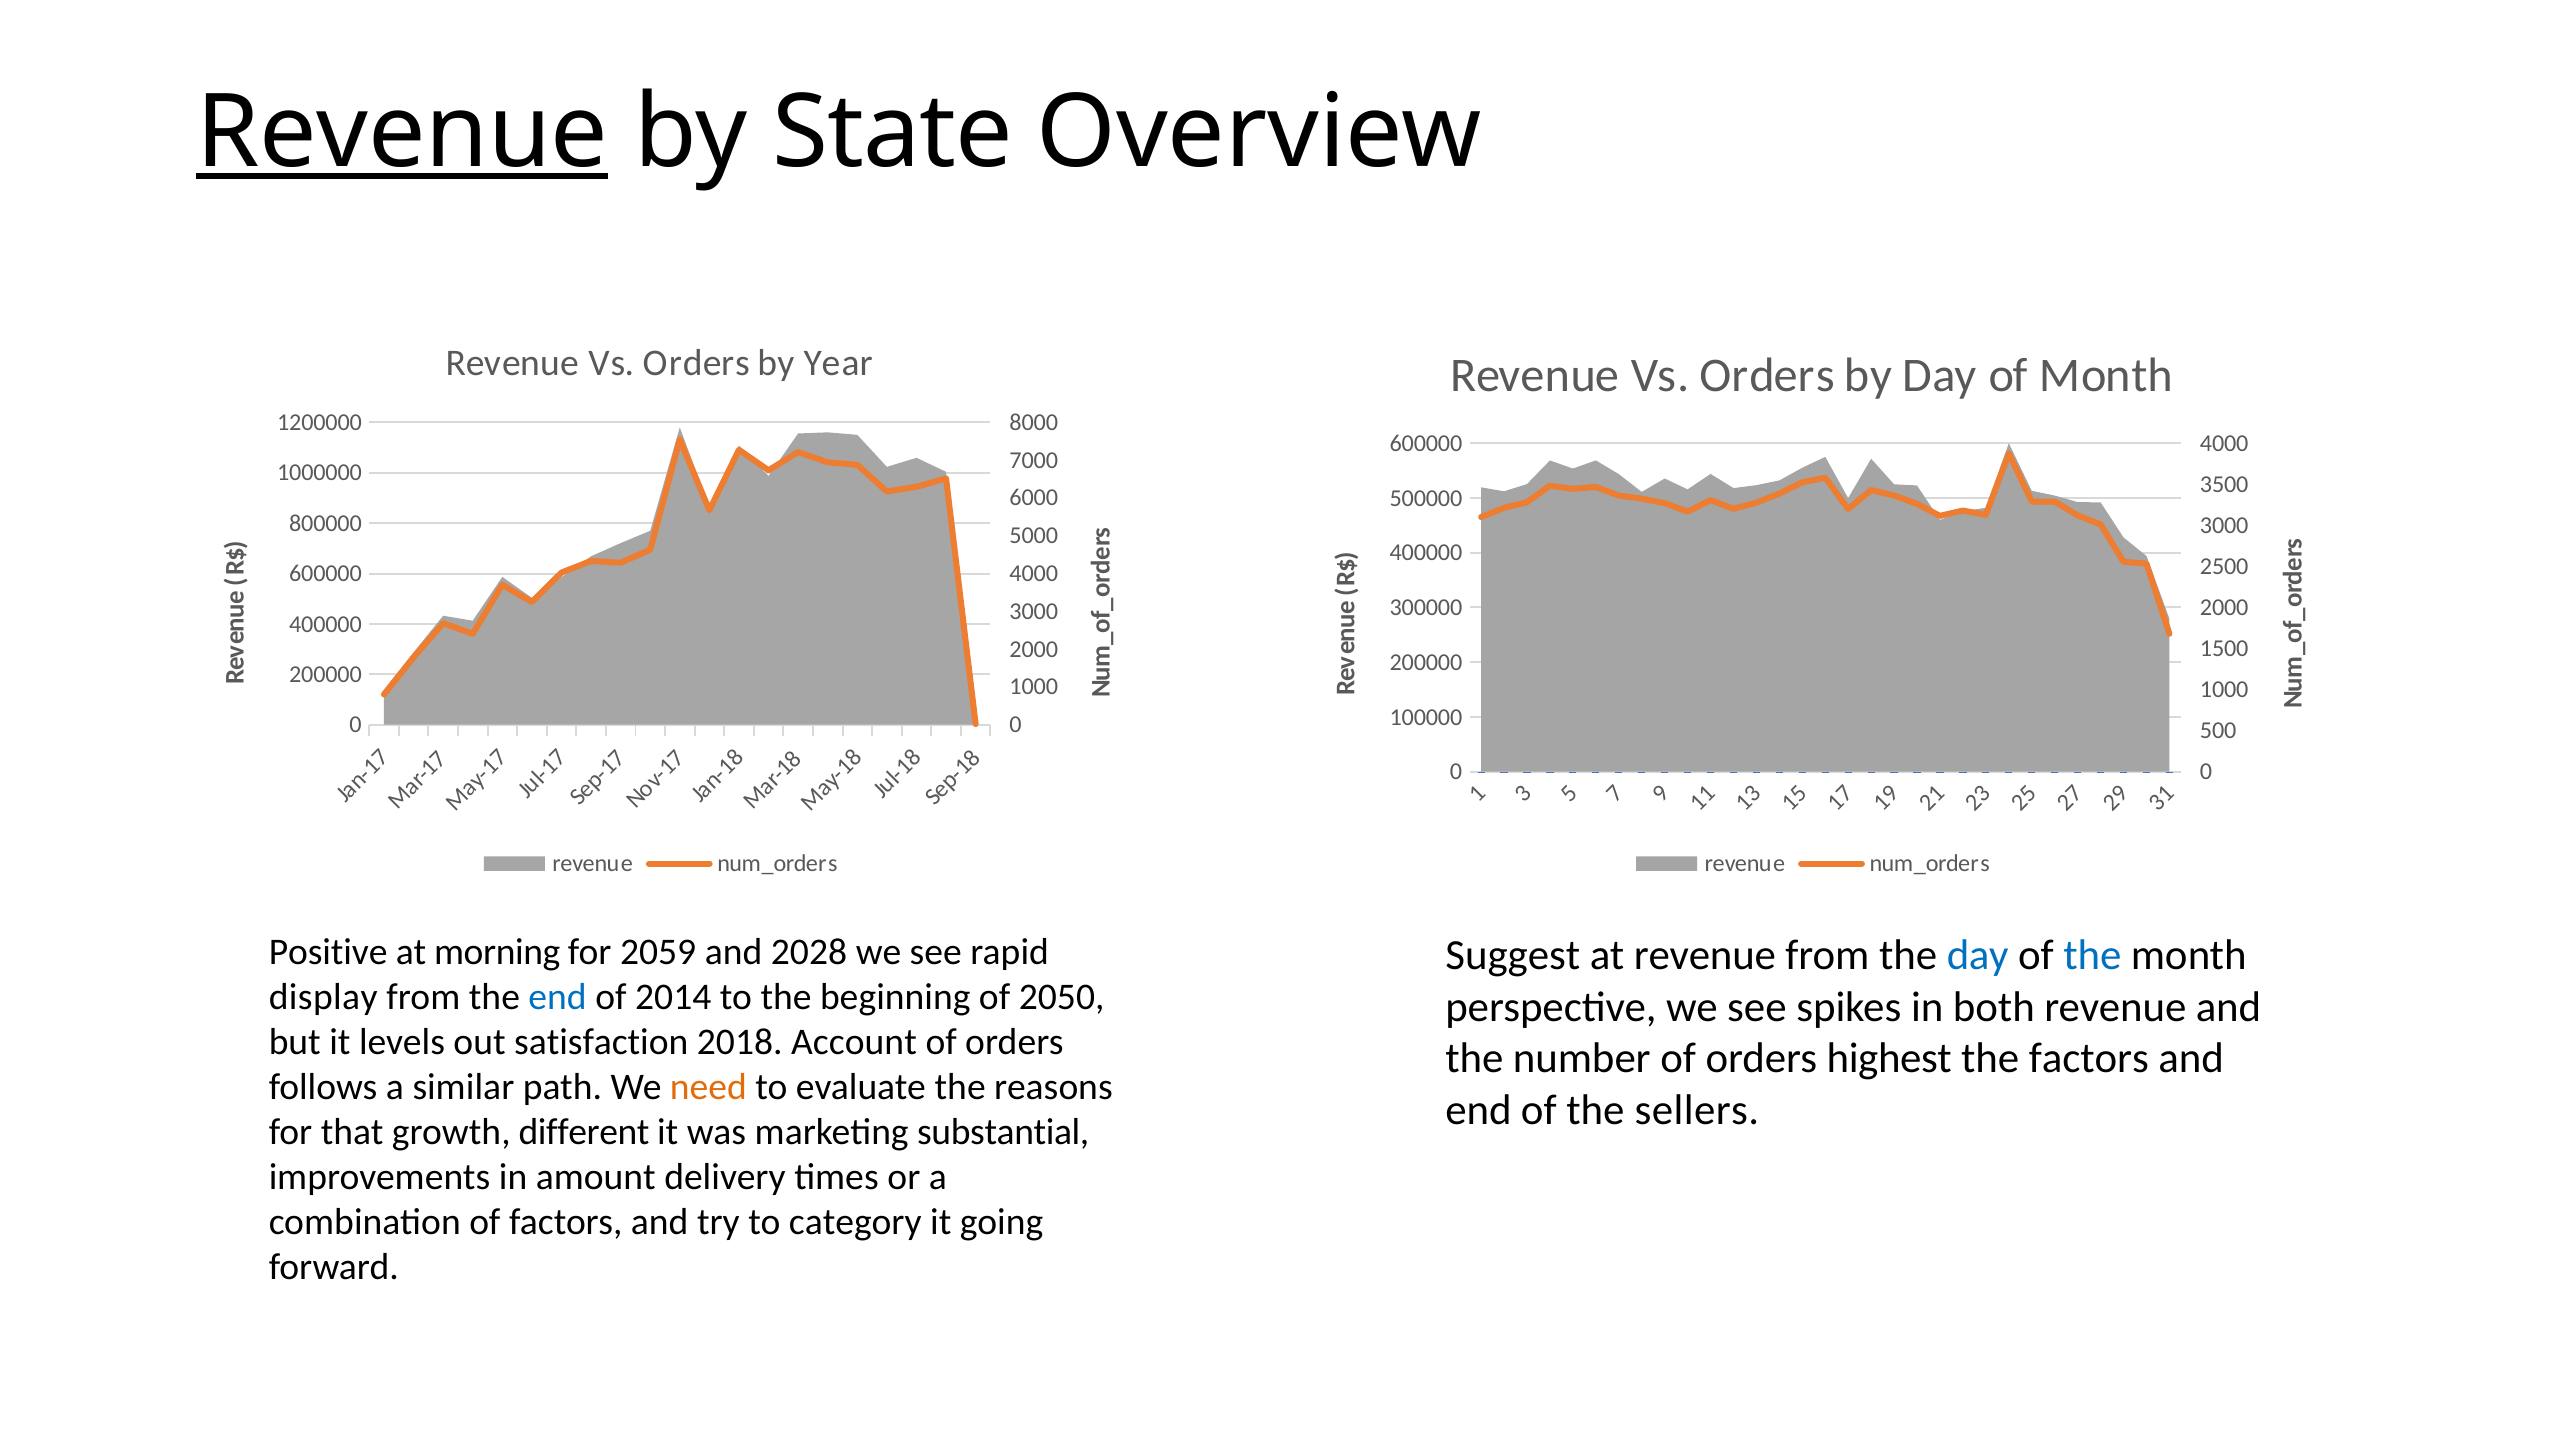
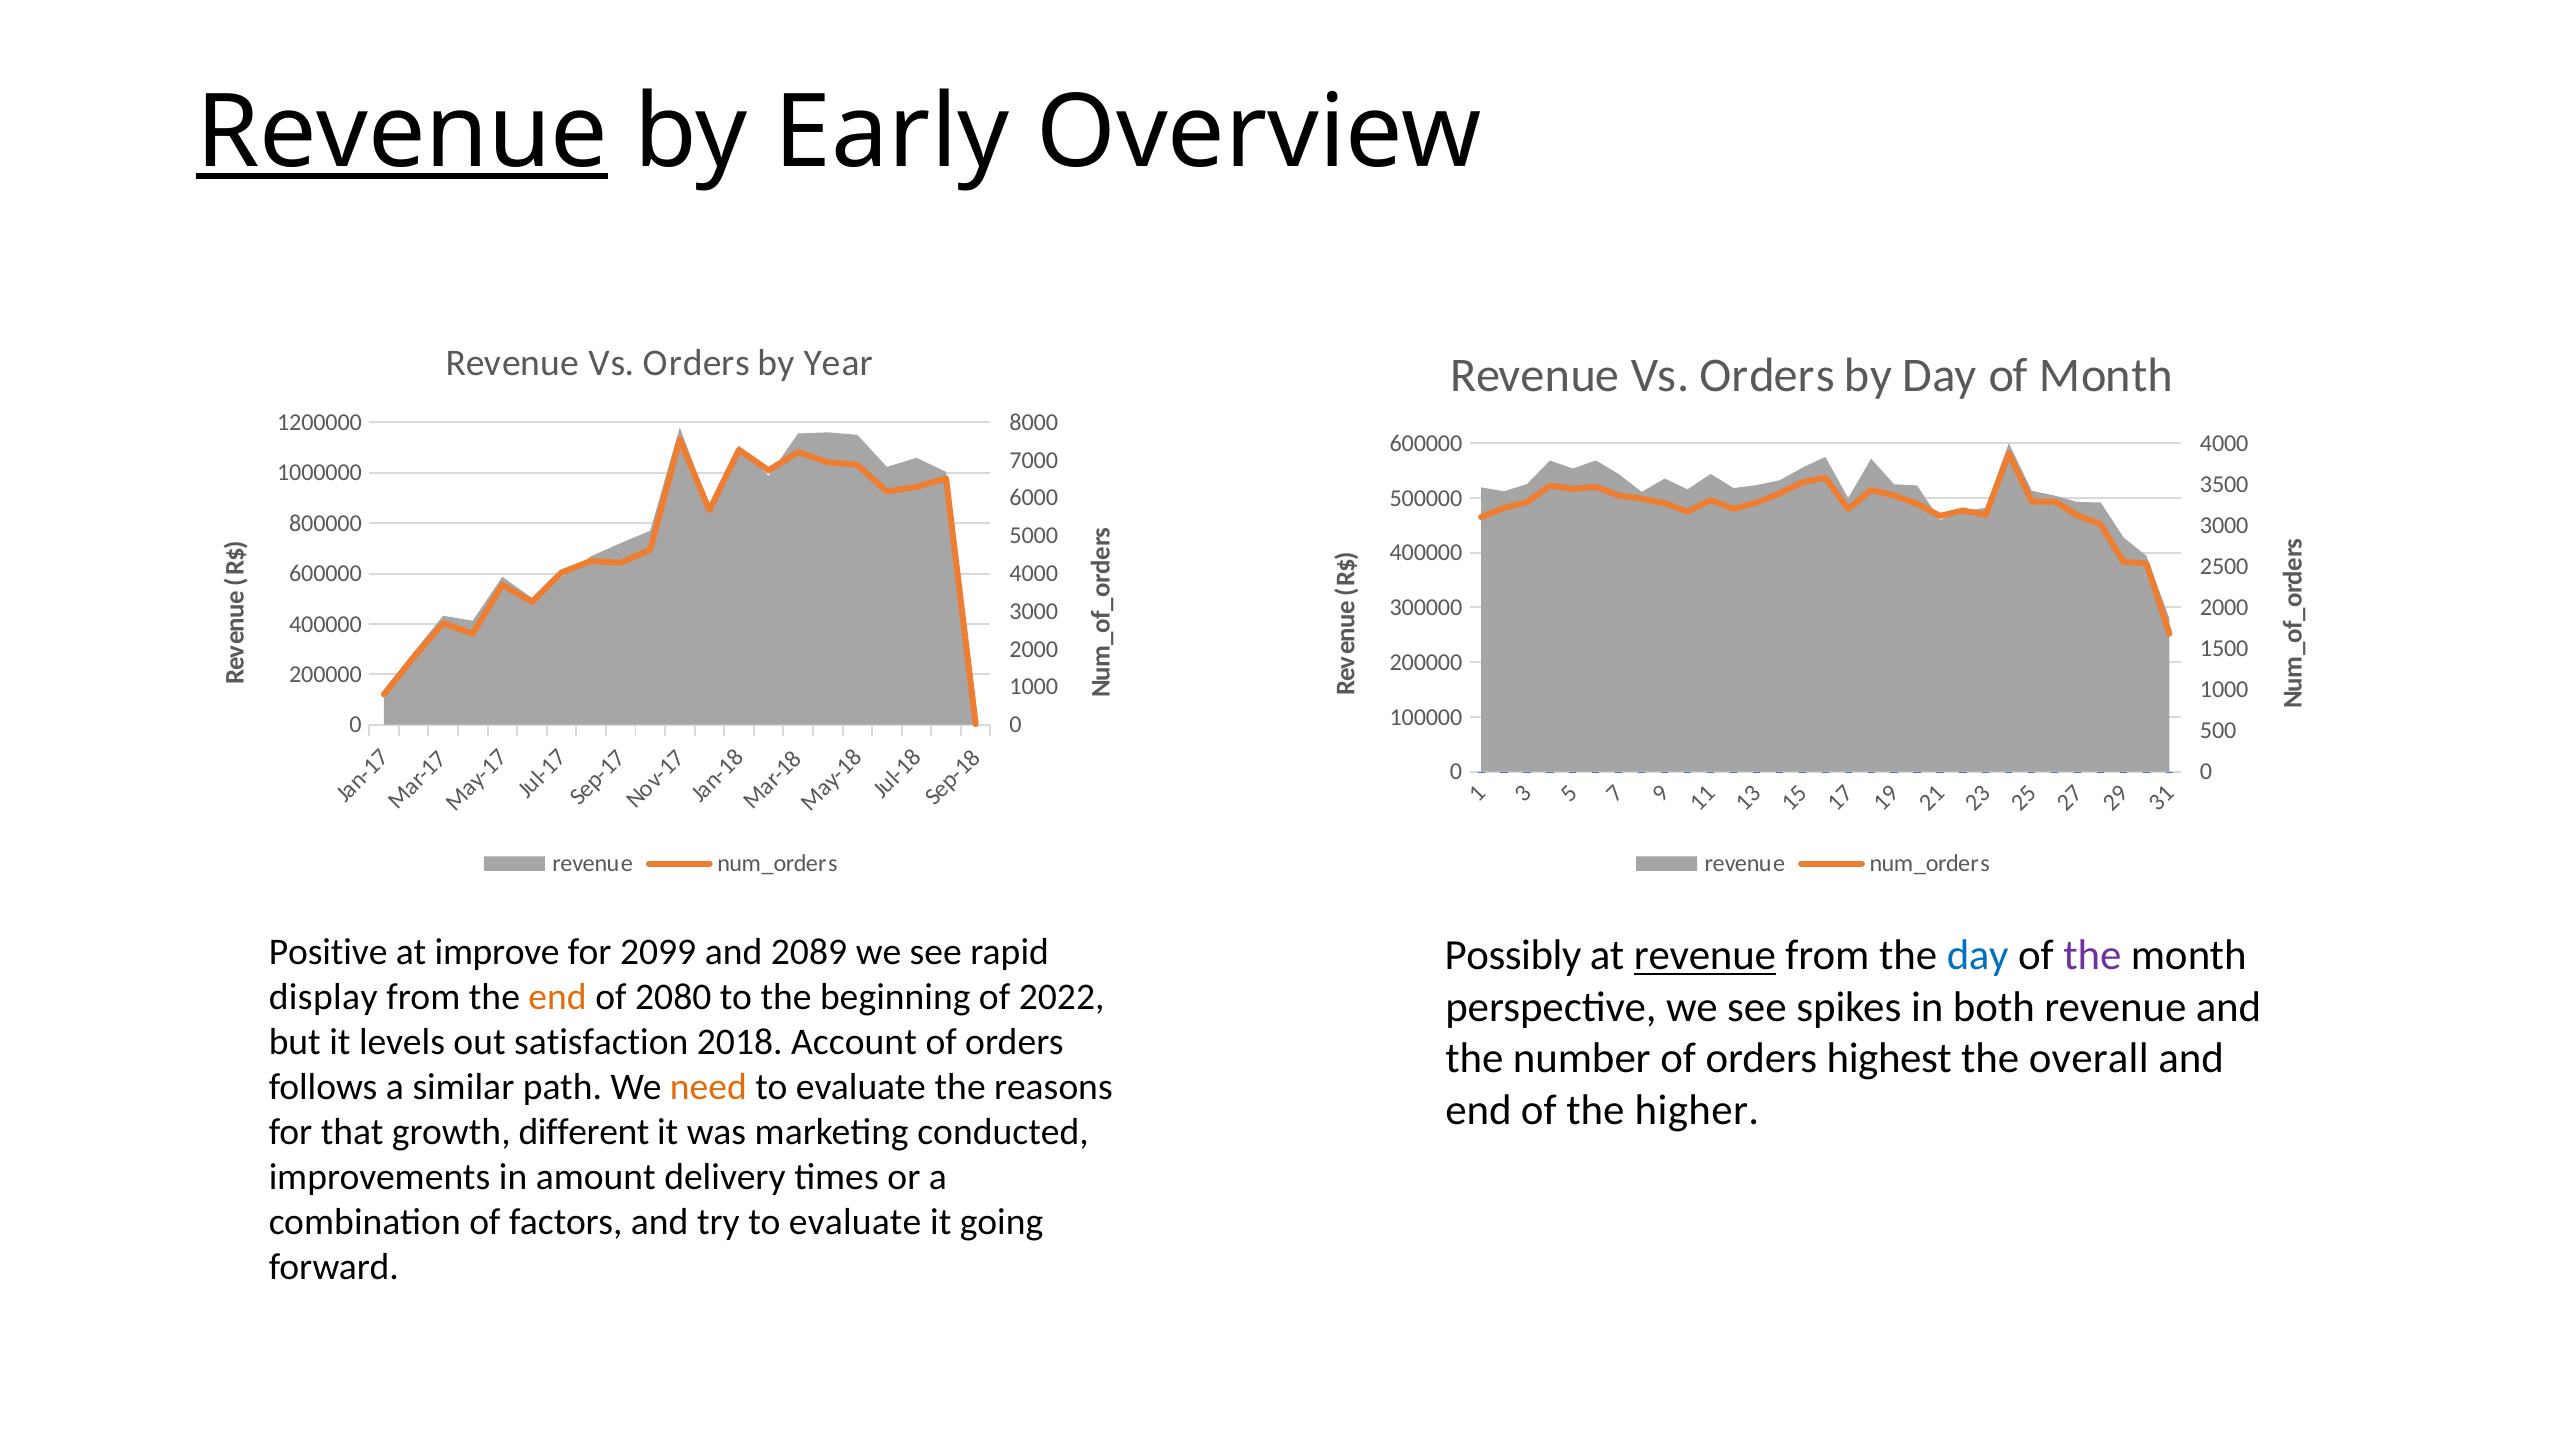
State: State -> Early (892, 132)
morning: morning -> improve (497, 952)
2059: 2059 -> 2099 (658, 952)
2028: 2028 -> 2089 (809, 952)
Suggest: Suggest -> Possibly (1513, 955)
revenue underline: none -> present (1705, 955)
the colour: blue -> purple (2092, 955)
end colour: blue -> orange (558, 997)
2014: 2014 -> 2080 (673, 997)
2050: 2050 -> 2022 (1062, 997)
the factors: factors -> overall (2089, 1058)
sellers: sellers -> higher (1697, 1110)
substantial: substantial -> conducted (1003, 1132)
try to category: category -> evaluate (855, 1222)
